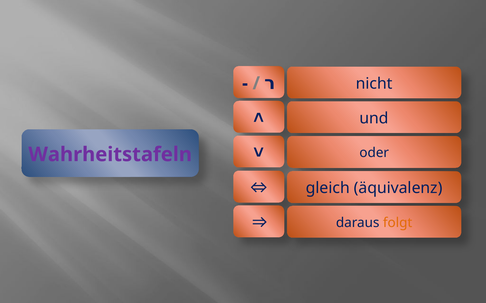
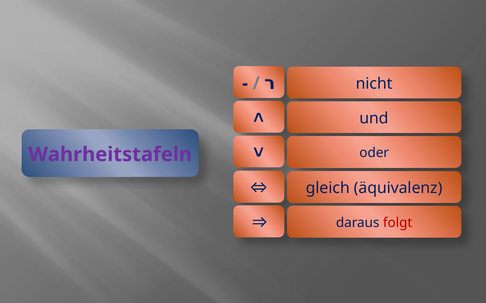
folgt colour: orange -> red (398, 223)
